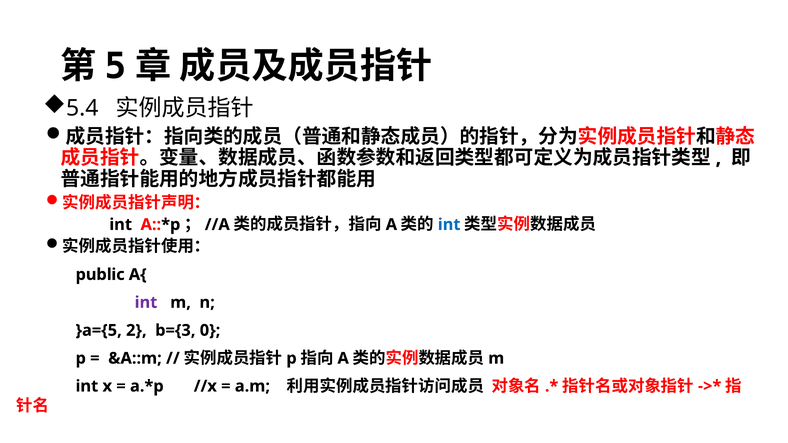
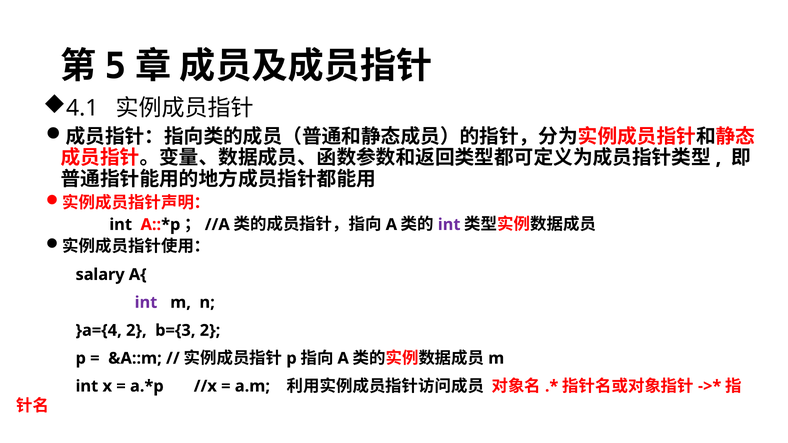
5.4: 5.4 -> 4.1 (82, 108)
int colour: blue -> purple (449, 225)
public: public -> salary (100, 275)
}a={5: }a={5 -> }a={4 (99, 331)
b={3 0: 0 -> 2 (210, 331)
